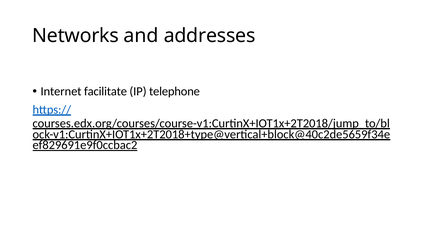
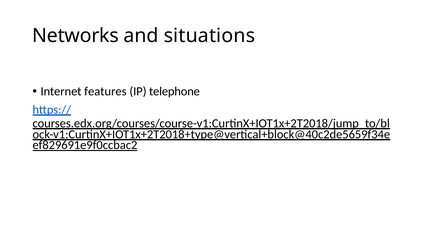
addresses: addresses -> situations (209, 36)
facilitate: facilitate -> features (105, 92)
